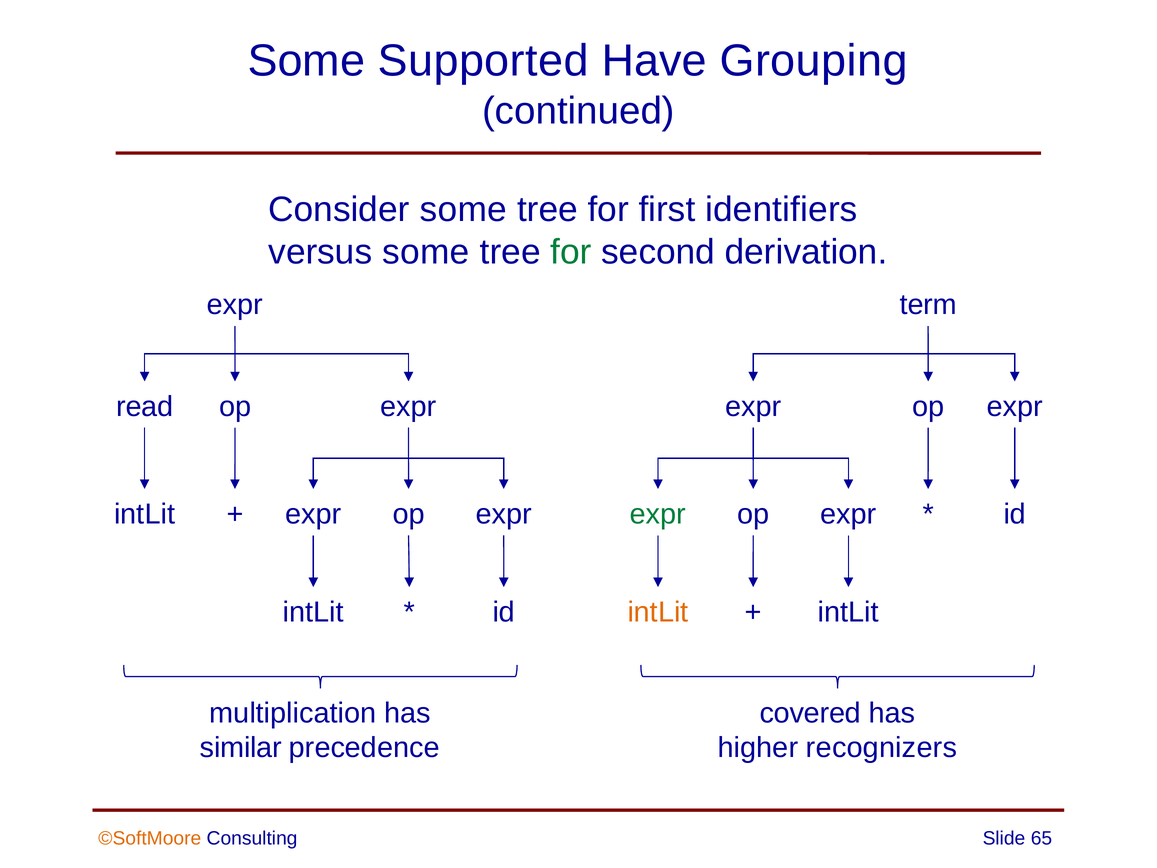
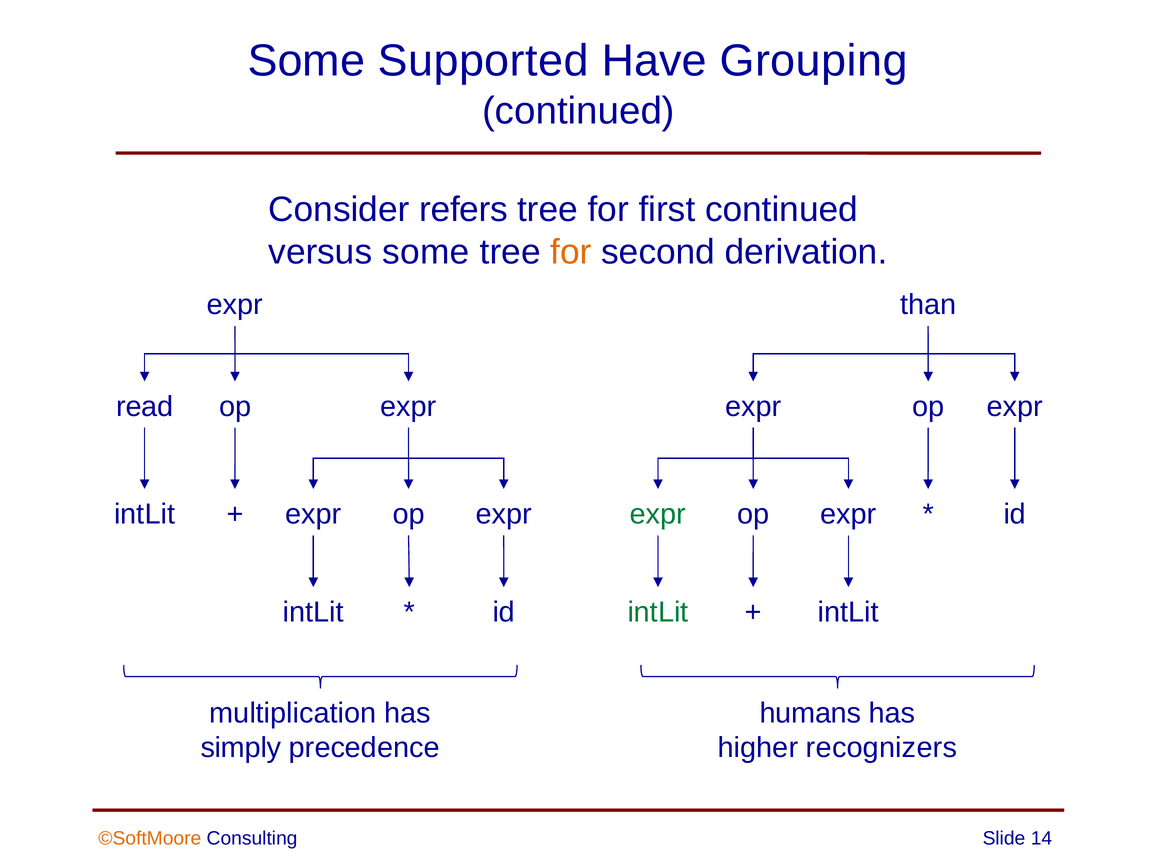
Consider some: some -> refers (464, 210)
first identifiers: identifiers -> continued (781, 210)
for colour: green -> orange (571, 252)
term: term -> than (928, 305)
intLit colour: orange -> green (658, 612)
covered: covered -> humans (810, 713)
similar: similar -> simply (241, 748)
65: 65 -> 14 (1042, 838)
